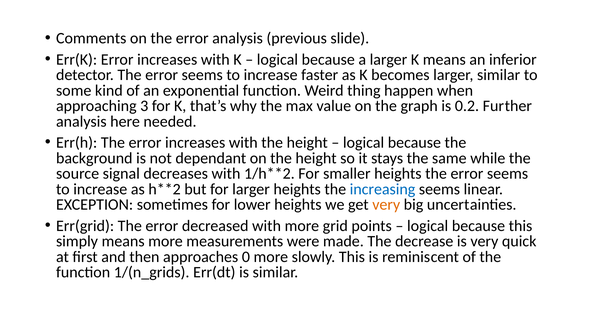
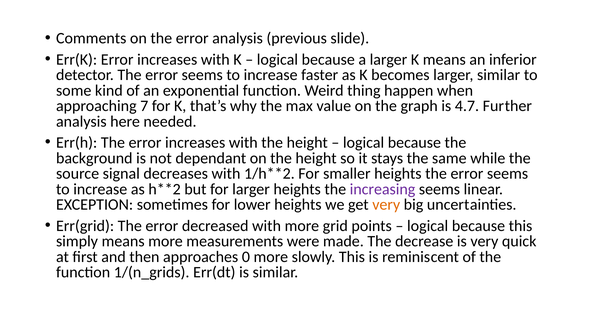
3: 3 -> 7 (144, 106)
0.2: 0.2 -> 4.7 (467, 106)
increasing colour: blue -> purple (383, 189)
